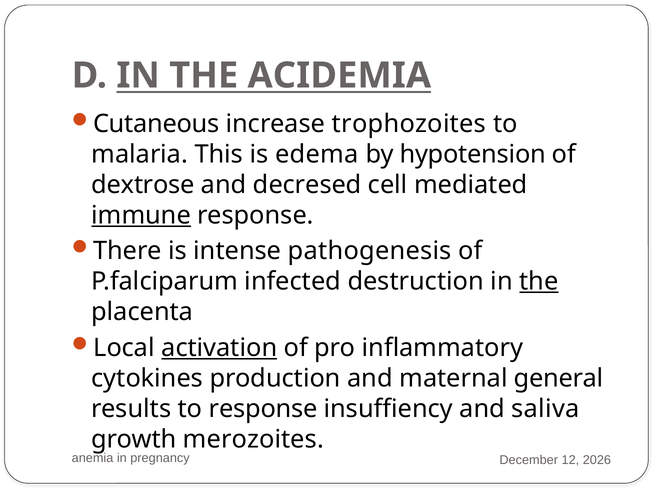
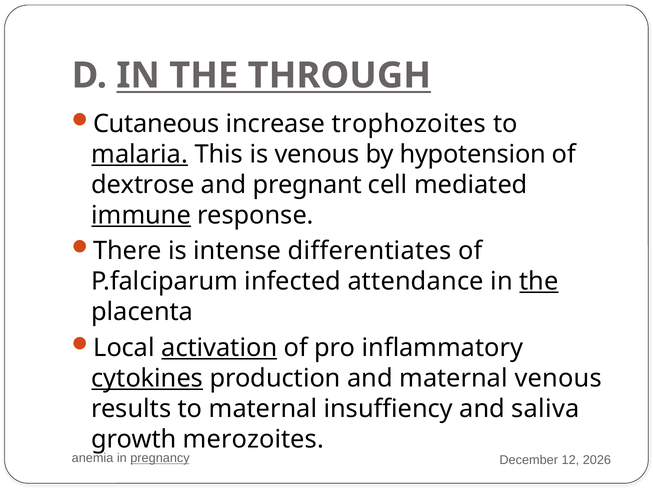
ACIDEMIA: ACIDEMIA -> THROUGH (339, 75)
malaria underline: none -> present (140, 154)
is edema: edema -> venous (317, 154)
decresed: decresed -> pregnant (307, 185)
pathogenesis: pathogenesis -> differentiates (370, 251)
destruction: destruction -> attendance (416, 281)
cytokines underline: none -> present (147, 378)
maternal general: general -> venous (558, 378)
to response: response -> maternal (263, 409)
pregnancy underline: none -> present (160, 458)
